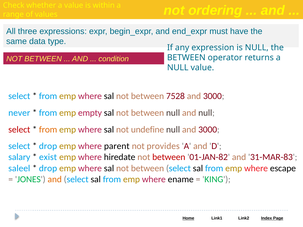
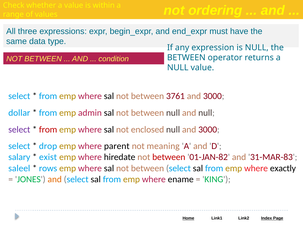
7528: 7528 -> 3761 (175, 96)
never: never -> dollar (19, 113)
empty: empty -> admin (90, 113)
select colour: red -> purple (19, 130)
from colour: orange -> red (48, 130)
undefine: undefine -> enclosed (148, 130)
provides: provides -> meaning (163, 146)
drop: drop -> rows (48, 168)
escape: escape -> exactly (283, 168)
